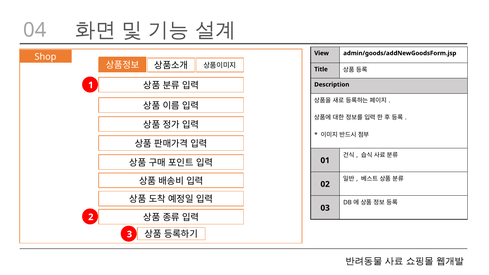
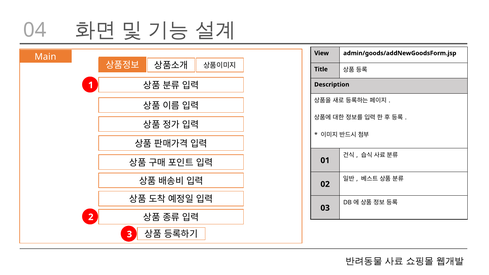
Shop: Shop -> Main (45, 57)
